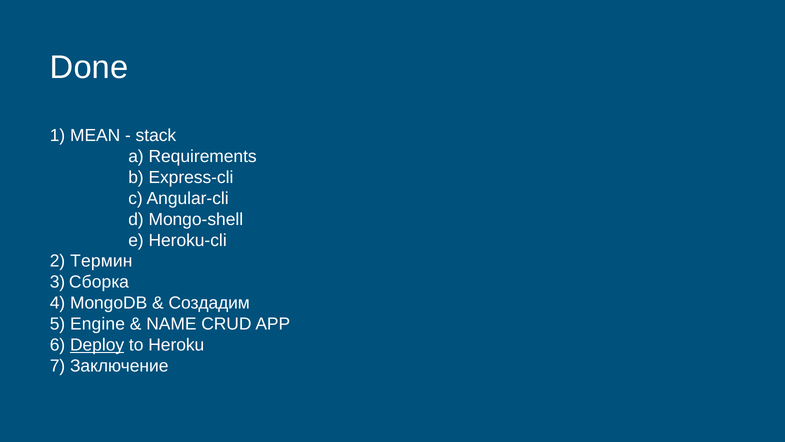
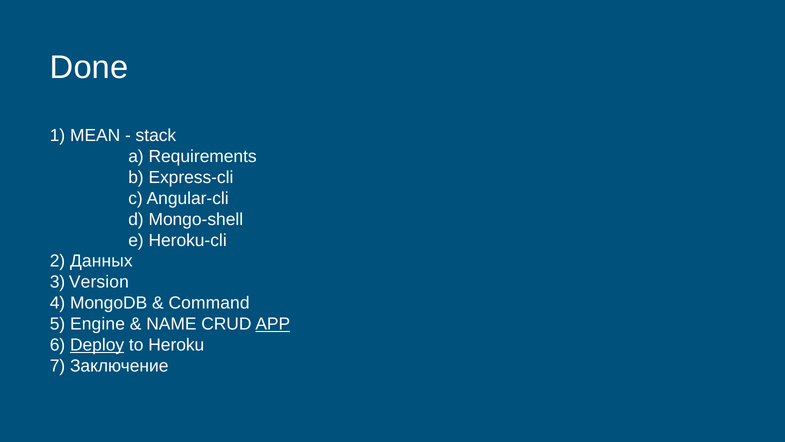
Термин: Термин -> Данных (101, 261)
Cборка: Cборка -> Version (99, 282)
Создадим: Создадим -> Command (209, 303)
APP underline: none -> present (273, 324)
